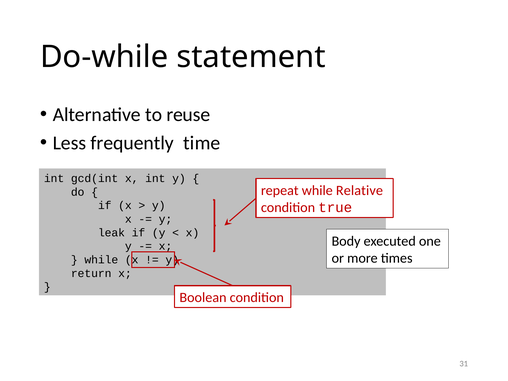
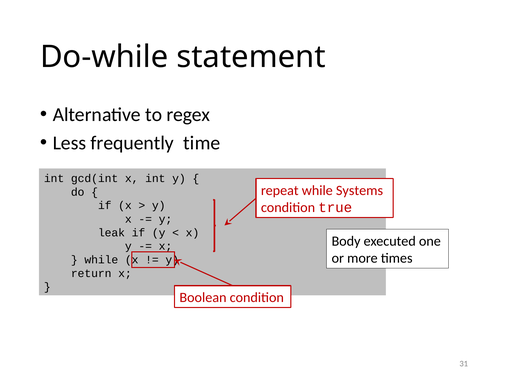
reuse: reuse -> regex (188, 115)
Relative: Relative -> Systems (360, 191)
